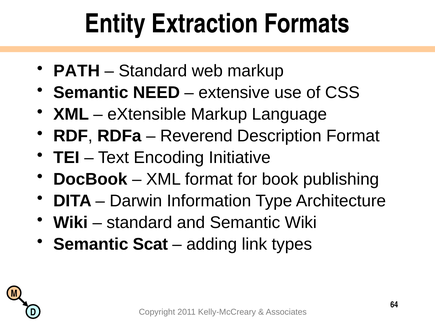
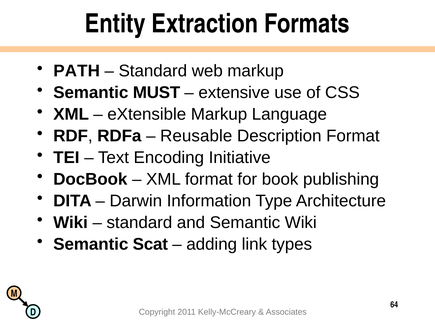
NEED: NEED -> MUST (157, 93)
Reverend: Reverend -> Reusable (196, 136)
